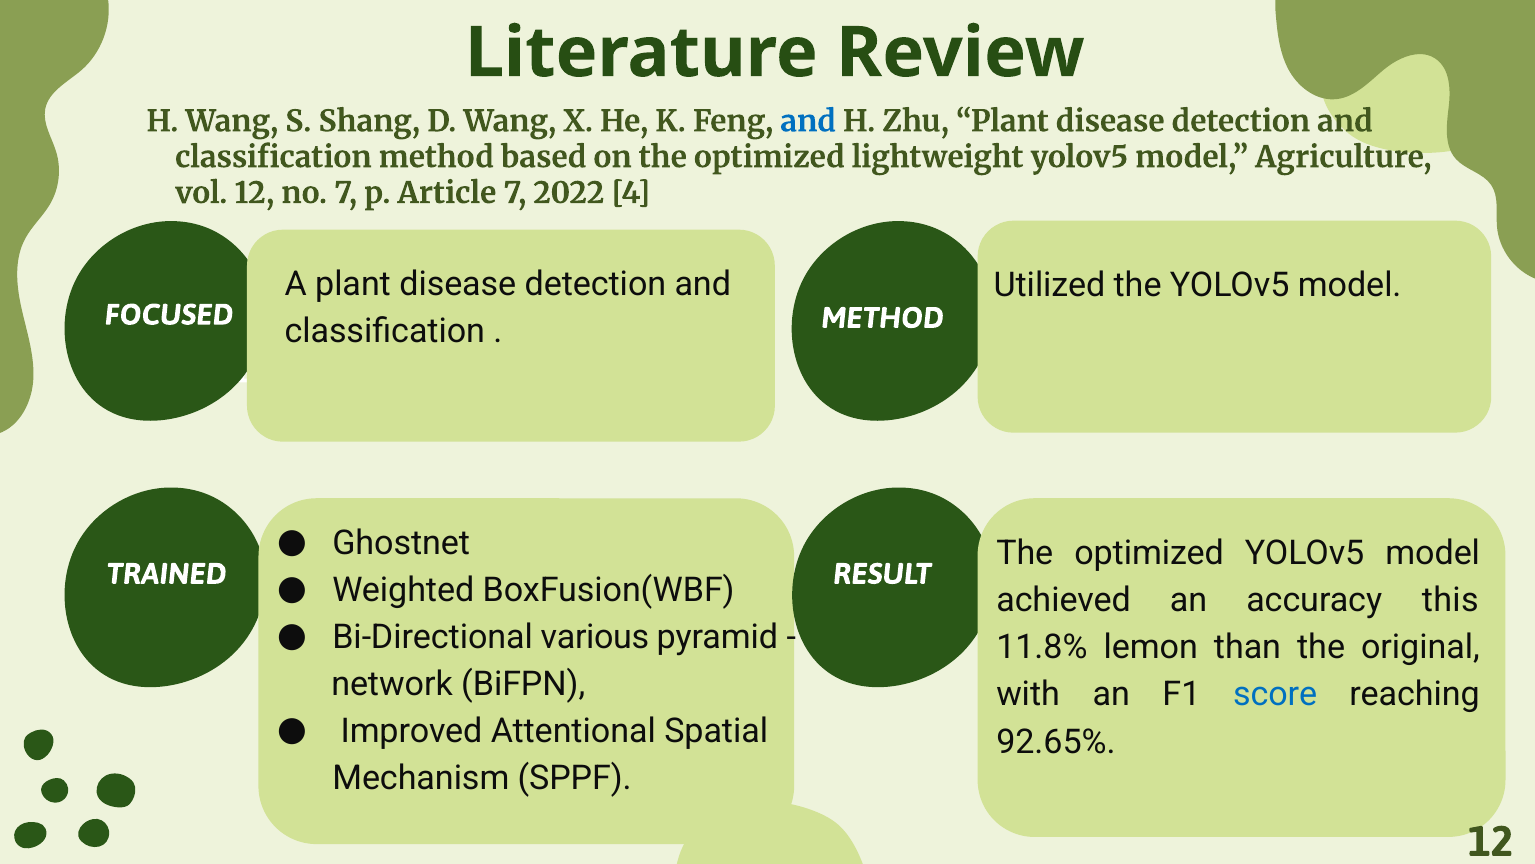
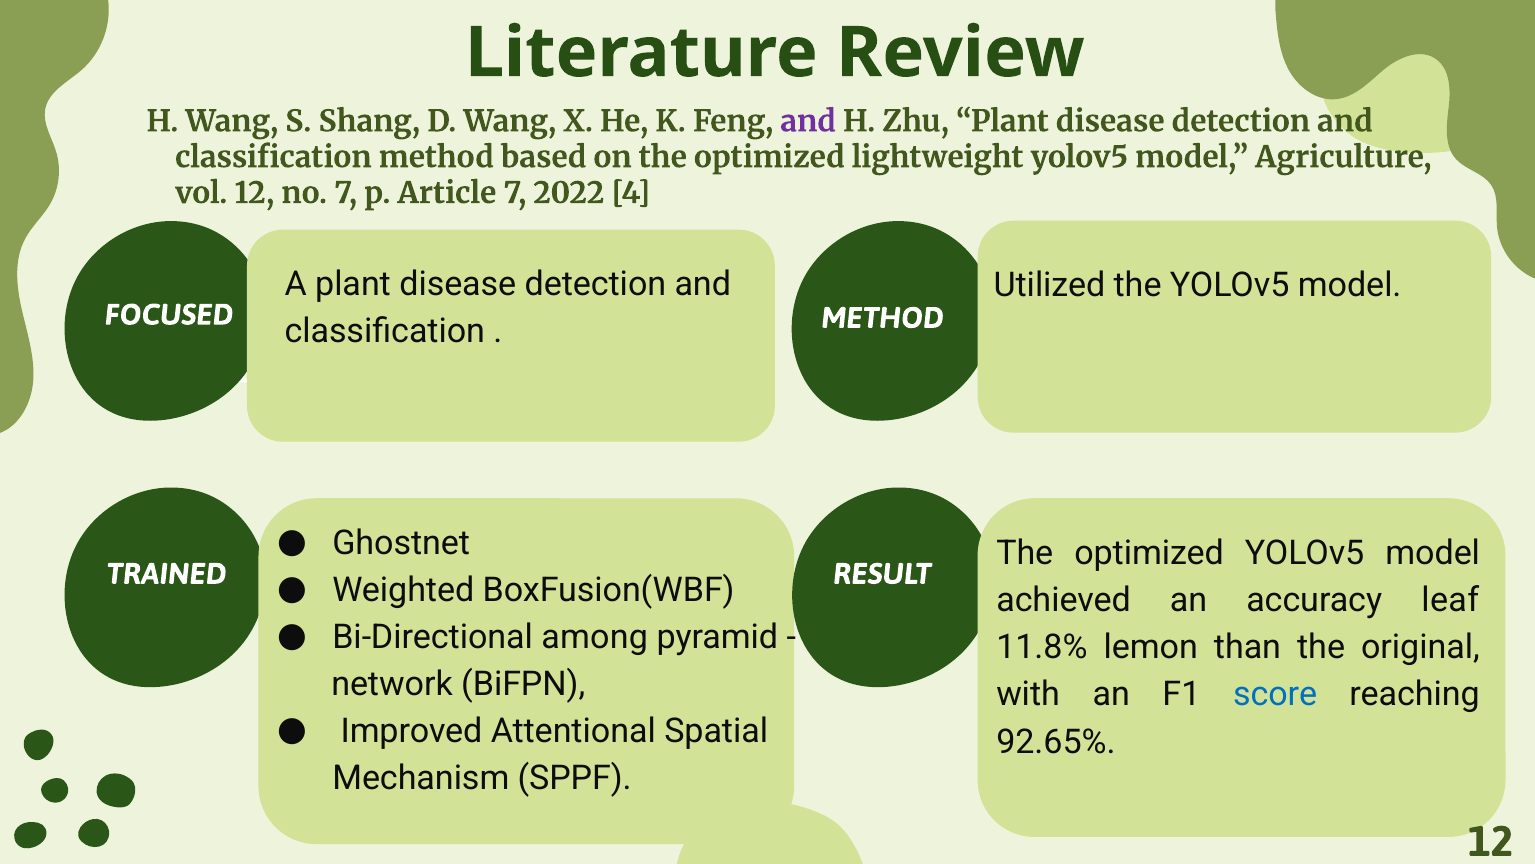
and colour: blue -> purple (808, 121)
this: this -> leaf (1450, 600)
various: various -> among (595, 637)
